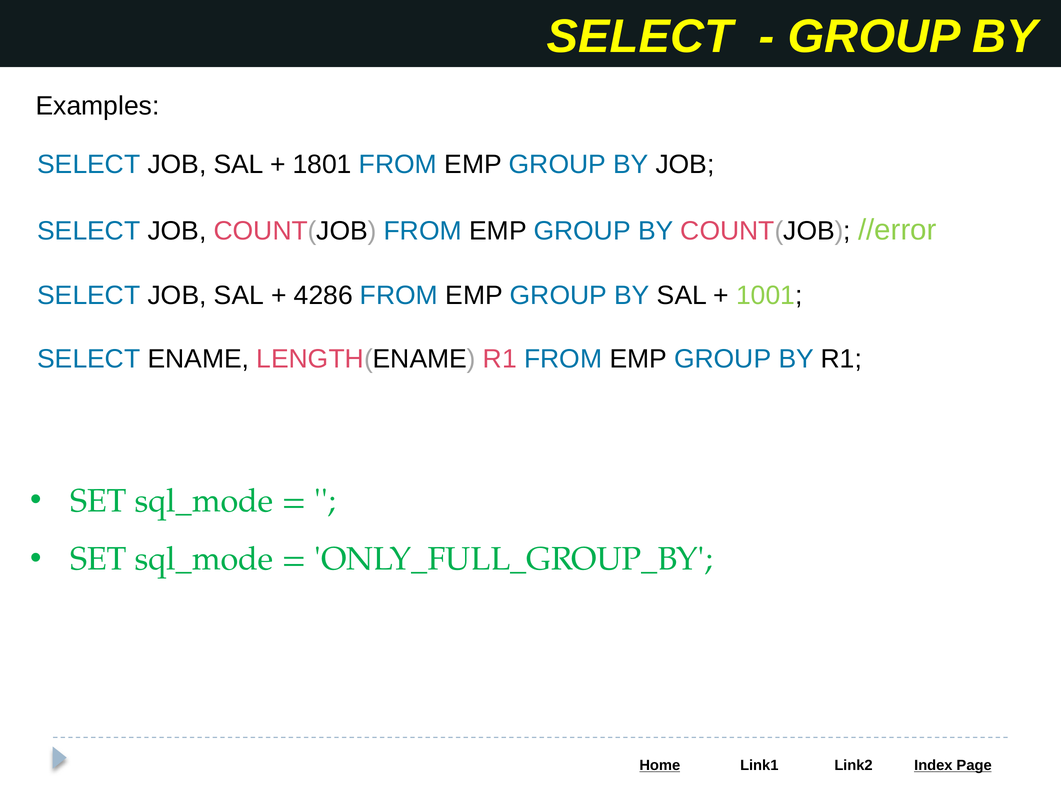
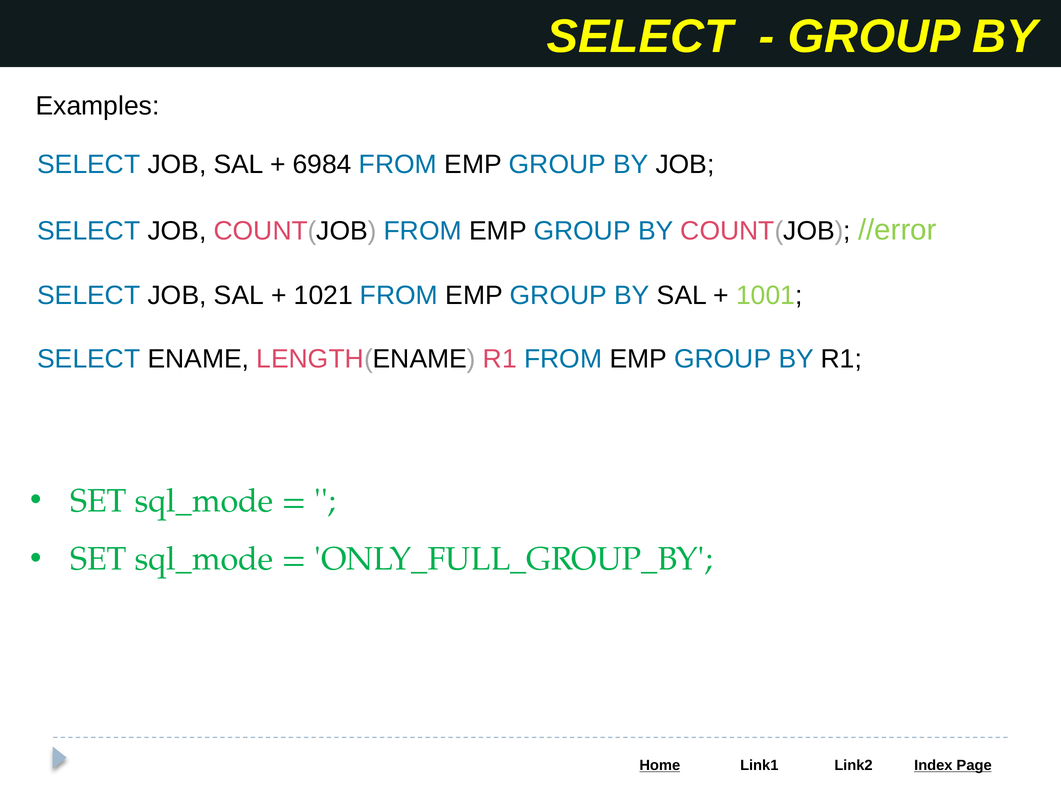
1801: 1801 -> 6984 (322, 164)
4286: 4286 -> 1021 (323, 295)
